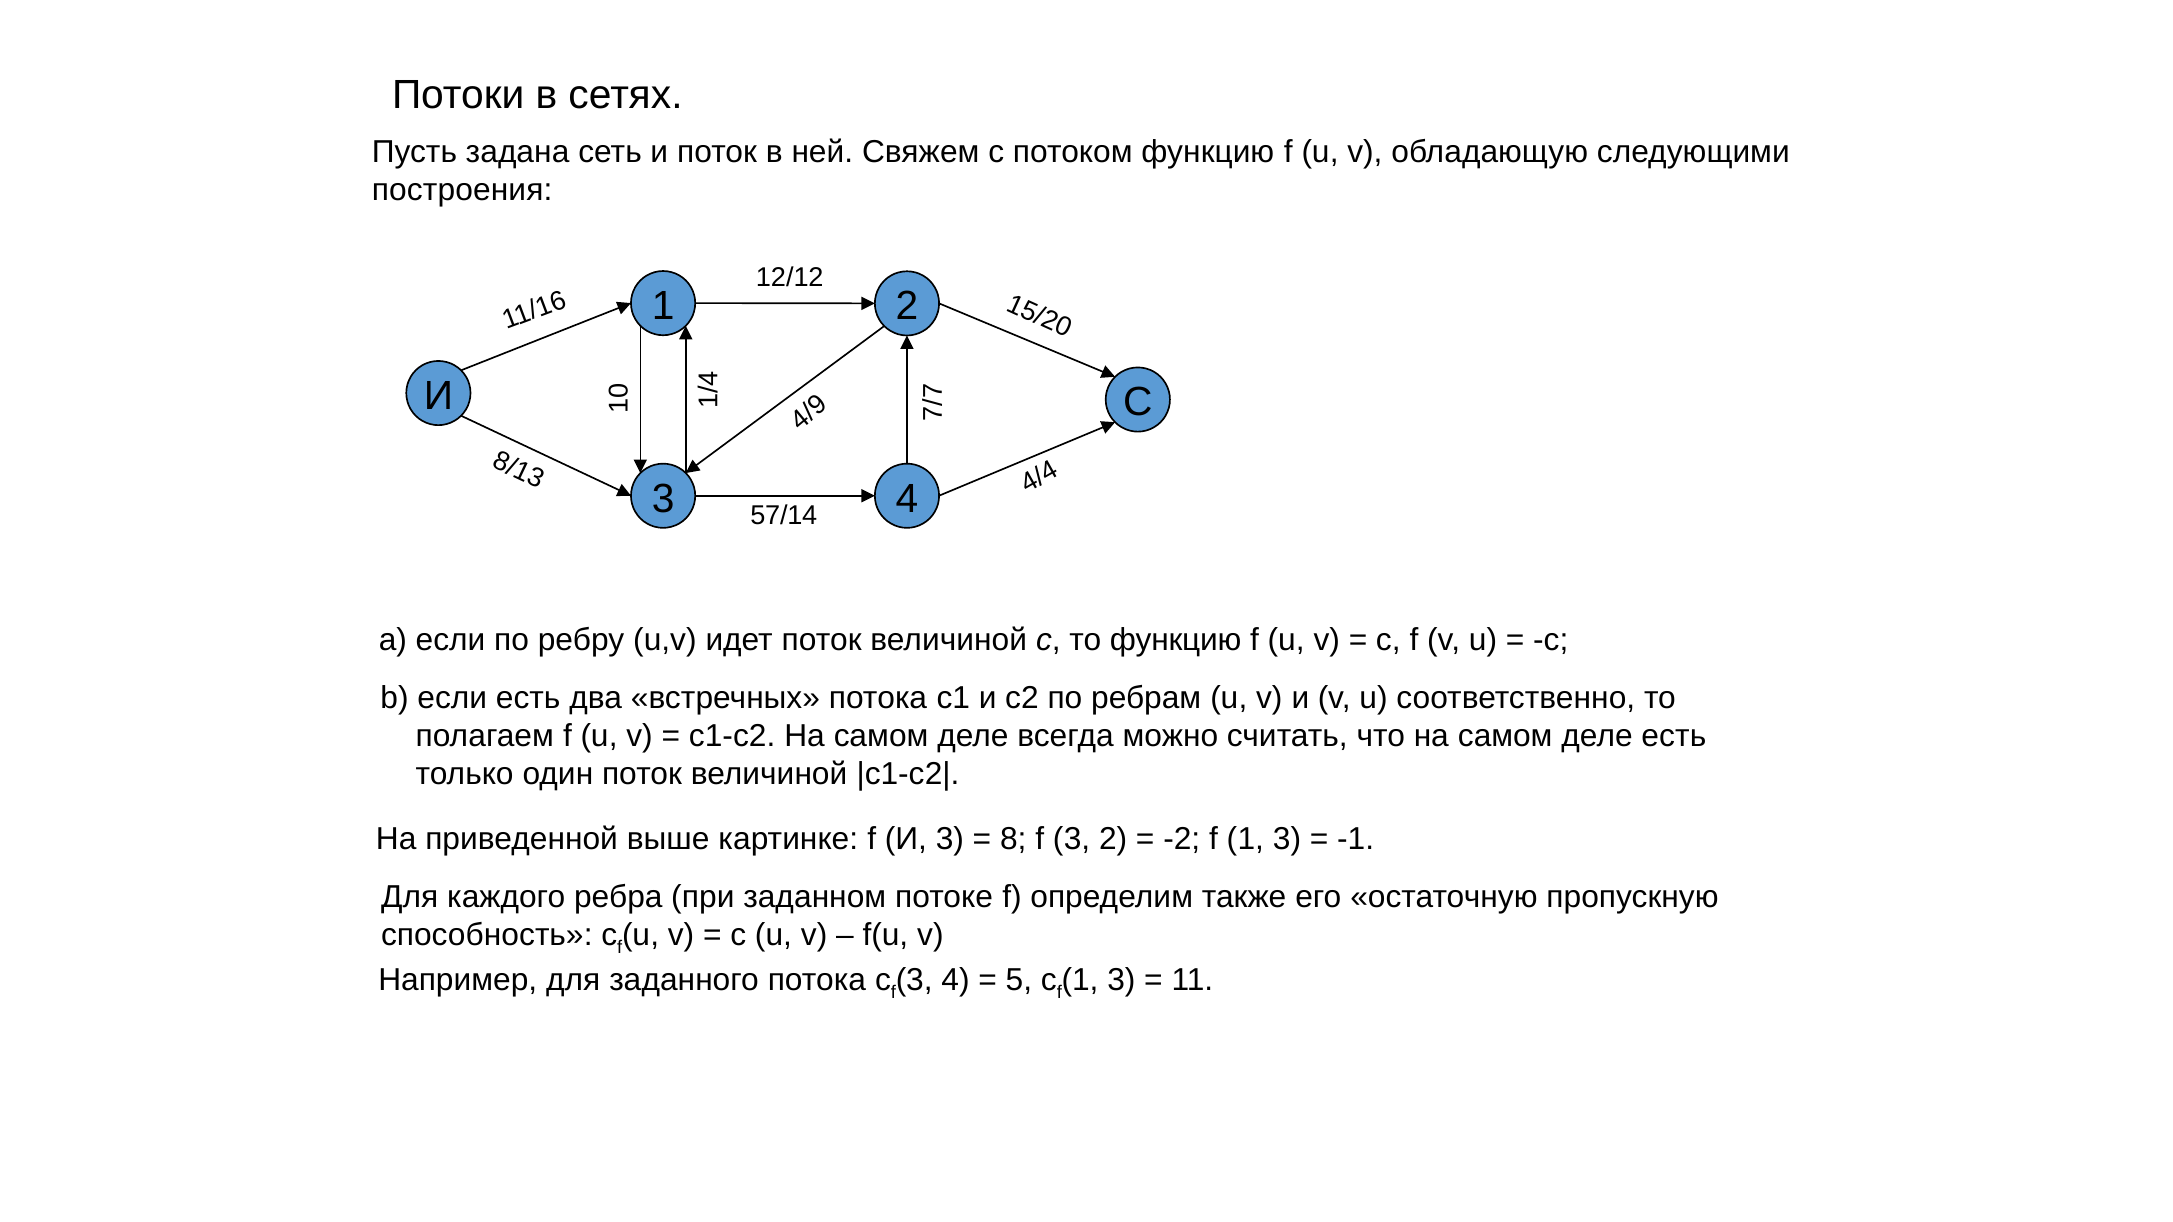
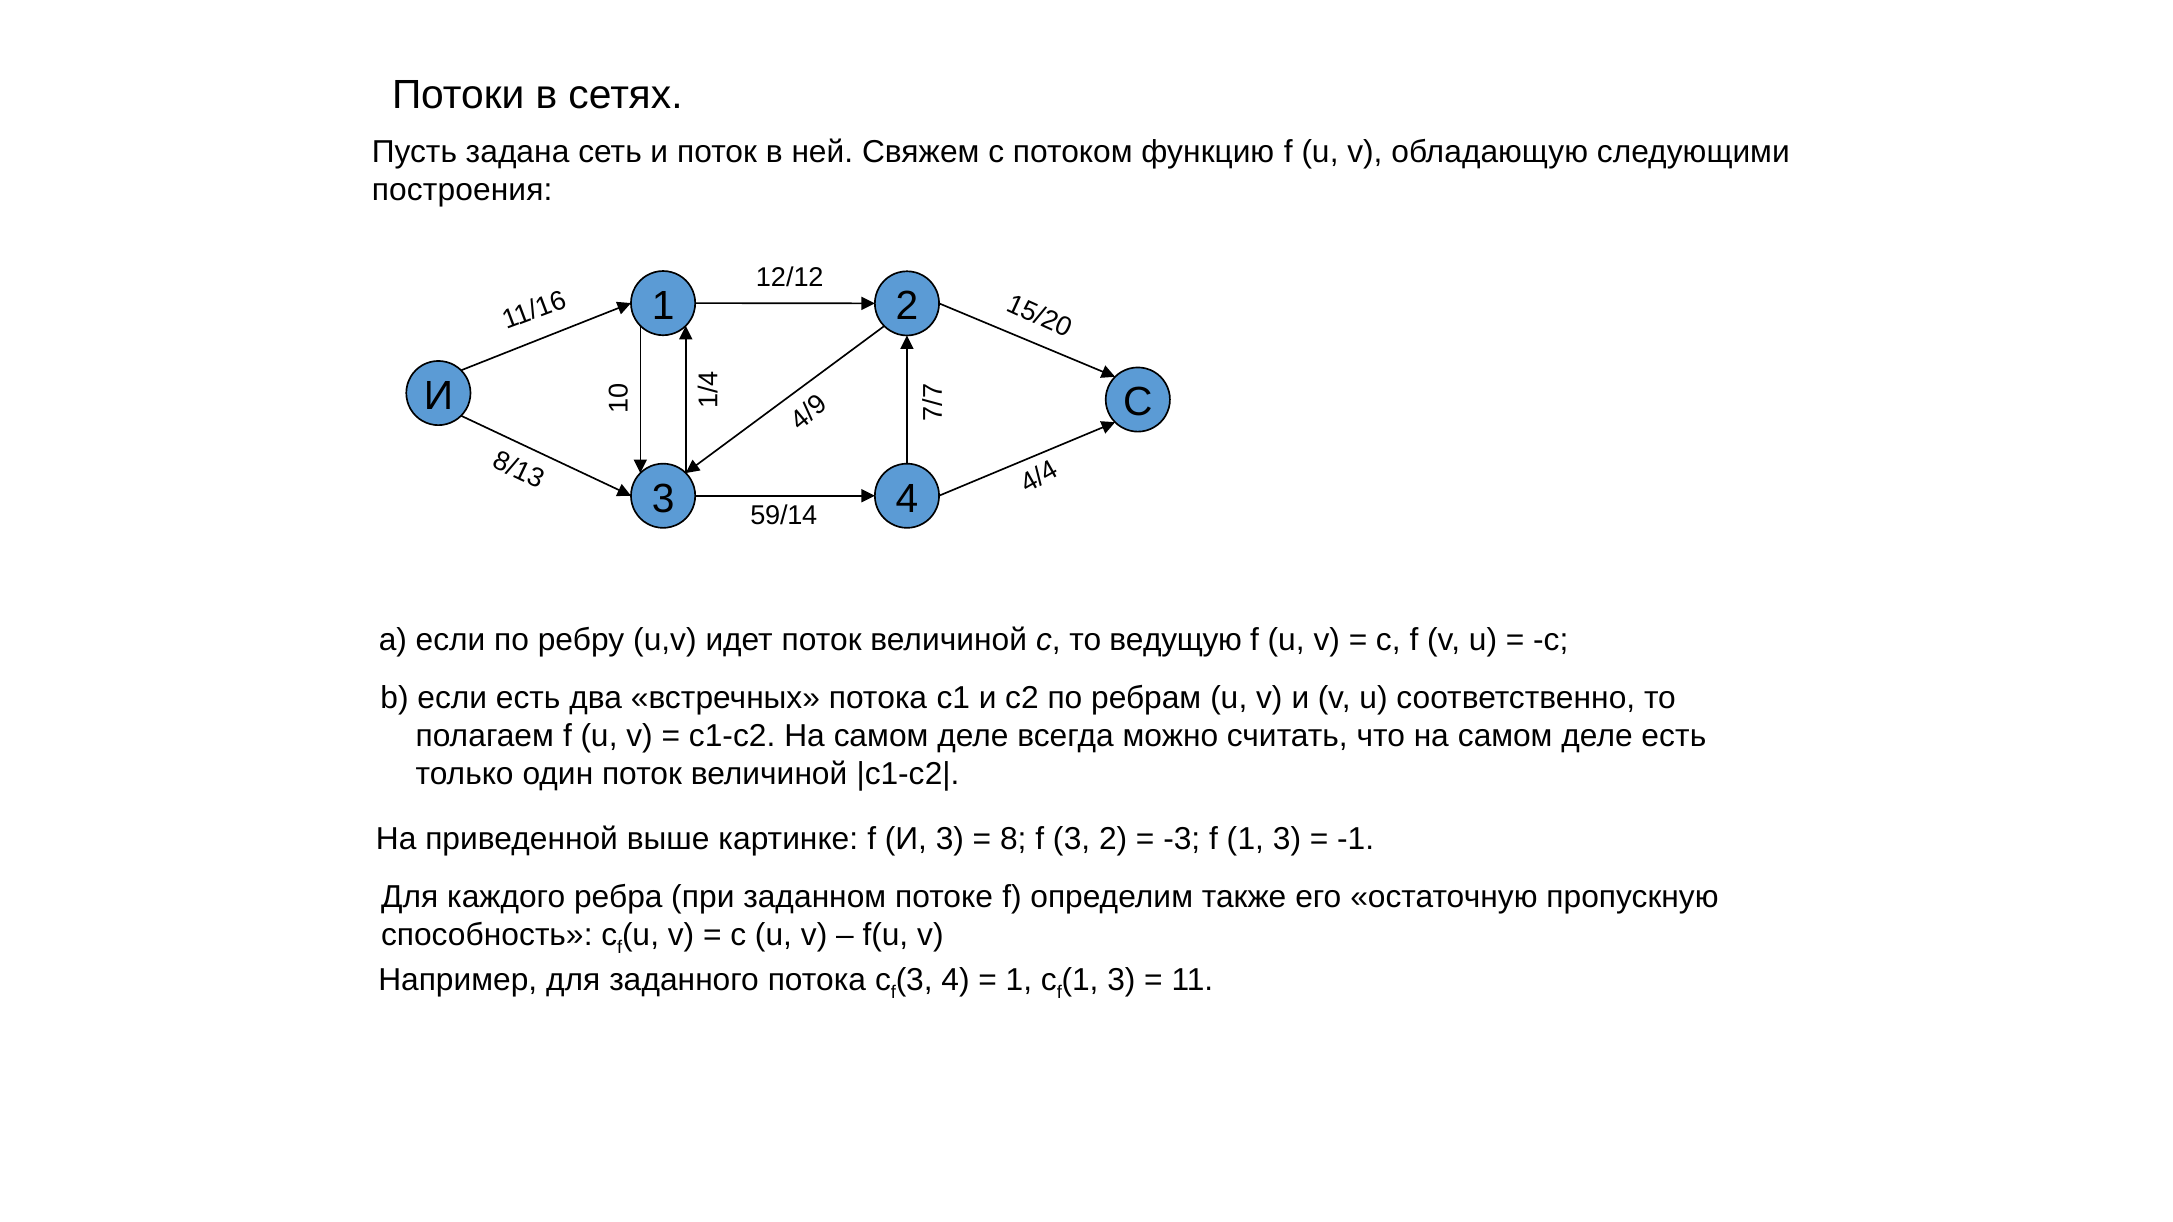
57/14: 57/14 -> 59/14 (784, 515)
то функцию: функцию -> ведущую (1176, 640)
-2: -2 -> -3 (1182, 839)
5: 5 -> 1 (1019, 980)
